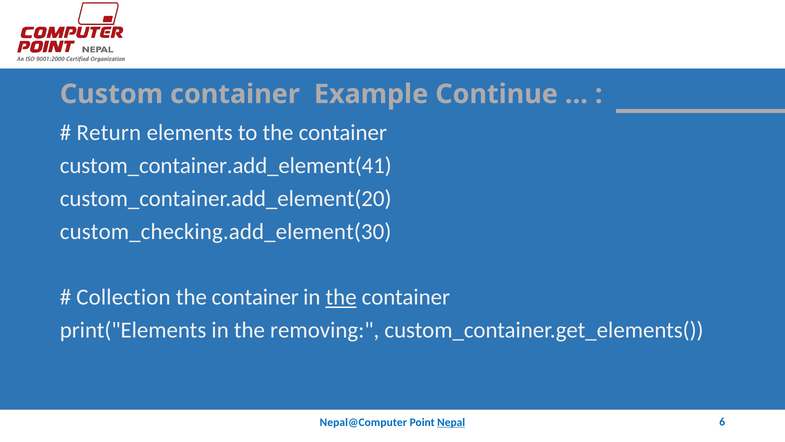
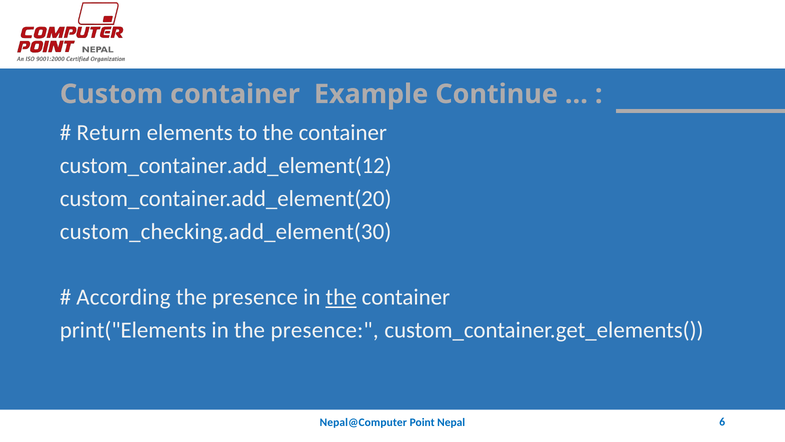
custom_container.add_element(41: custom_container.add_element(41 -> custom_container.add_element(12 (226, 166)
Collection: Collection -> According (123, 297)
container: container -> presence (255, 297)
in the removing: removing -> presence (325, 330)
Nepal underline: present -> none (451, 422)
